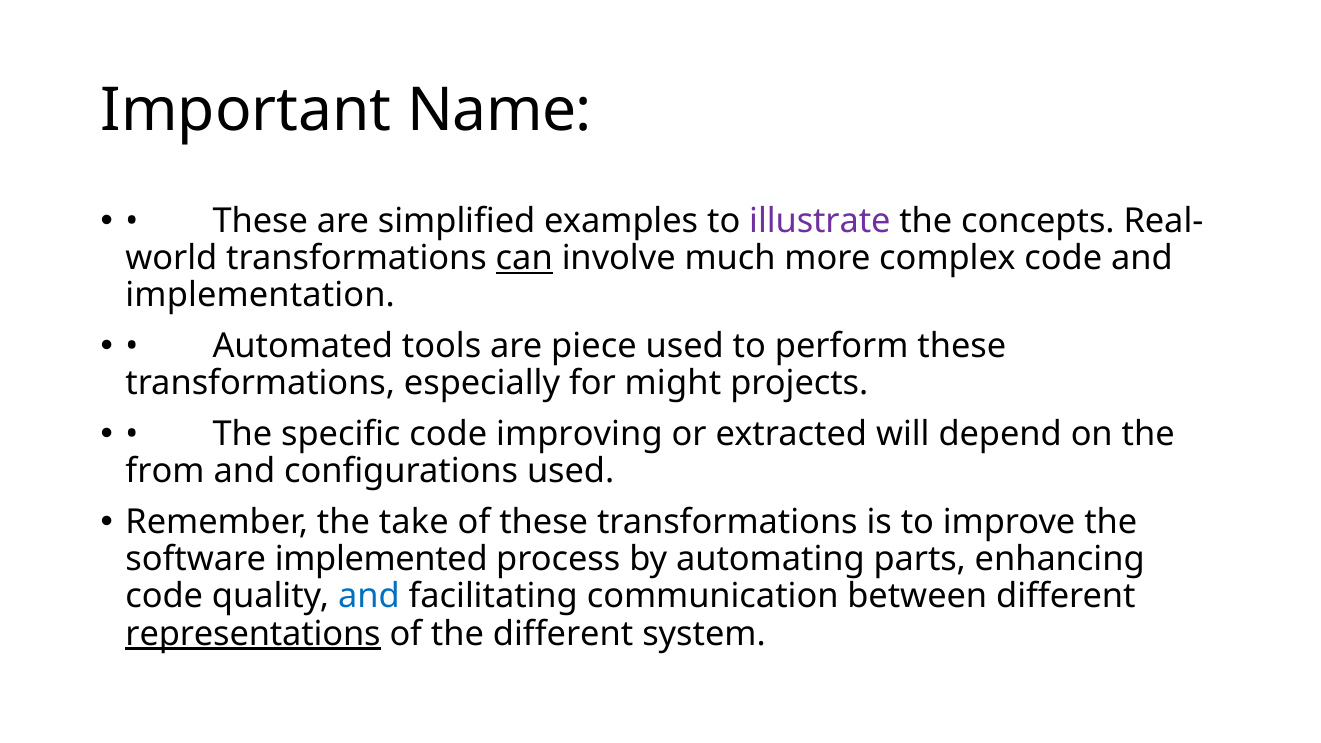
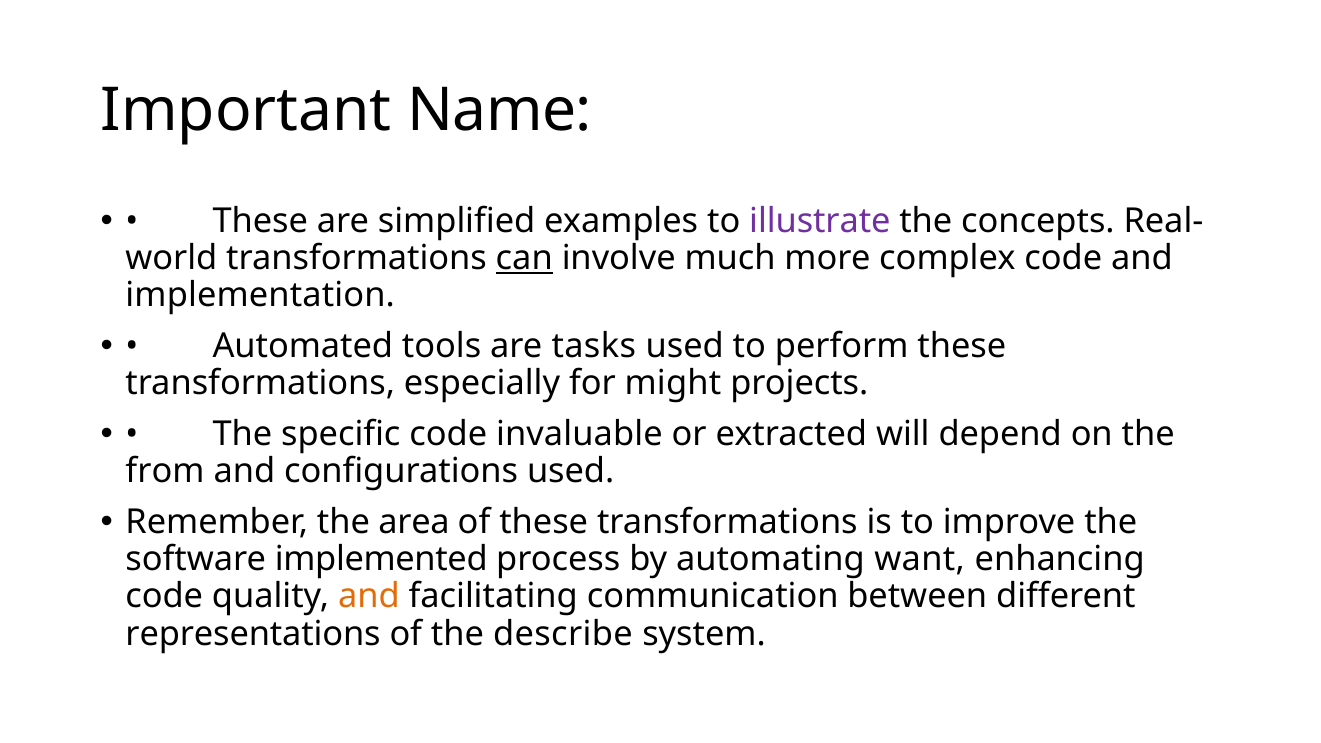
piece: piece -> tasks (594, 346)
improving: improving -> invaluable (579, 434)
take: take -> area (414, 522)
parts: parts -> want (920, 559)
and colour: blue -> orange (369, 597)
representations underline: present -> none (253, 634)
the different: different -> describe (563, 634)
